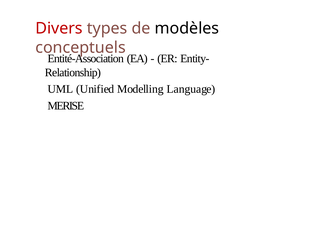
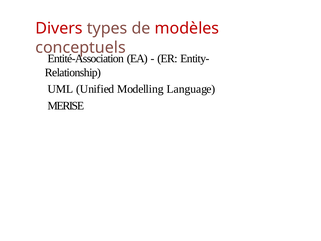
modèles colour: black -> red (187, 28)
